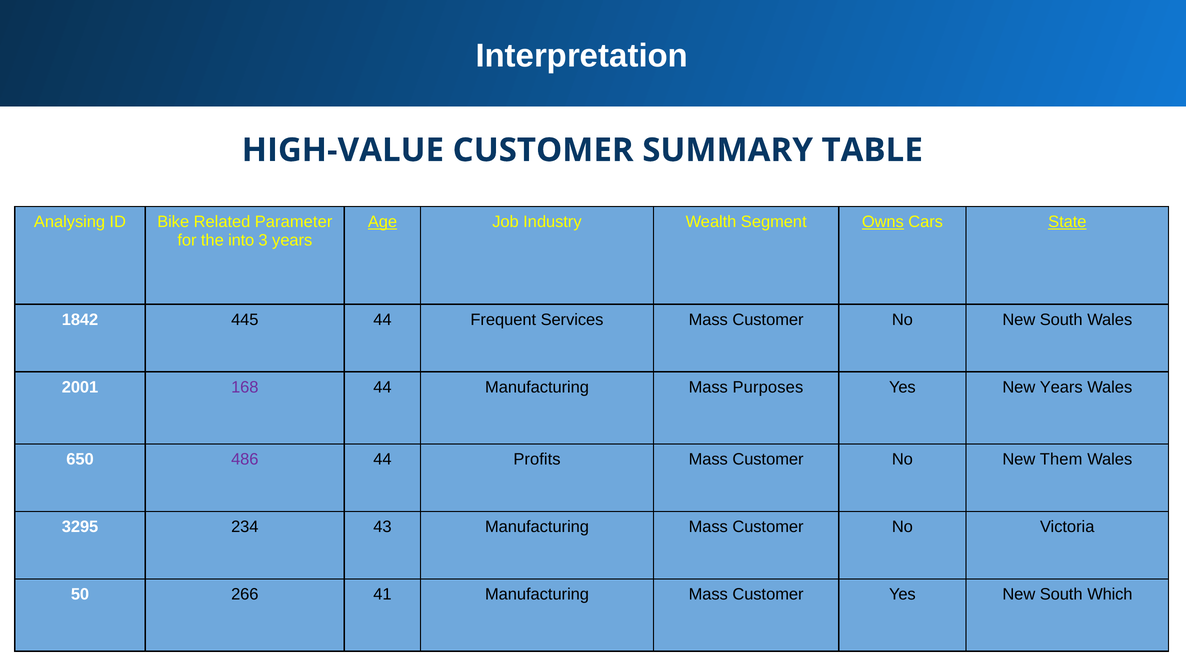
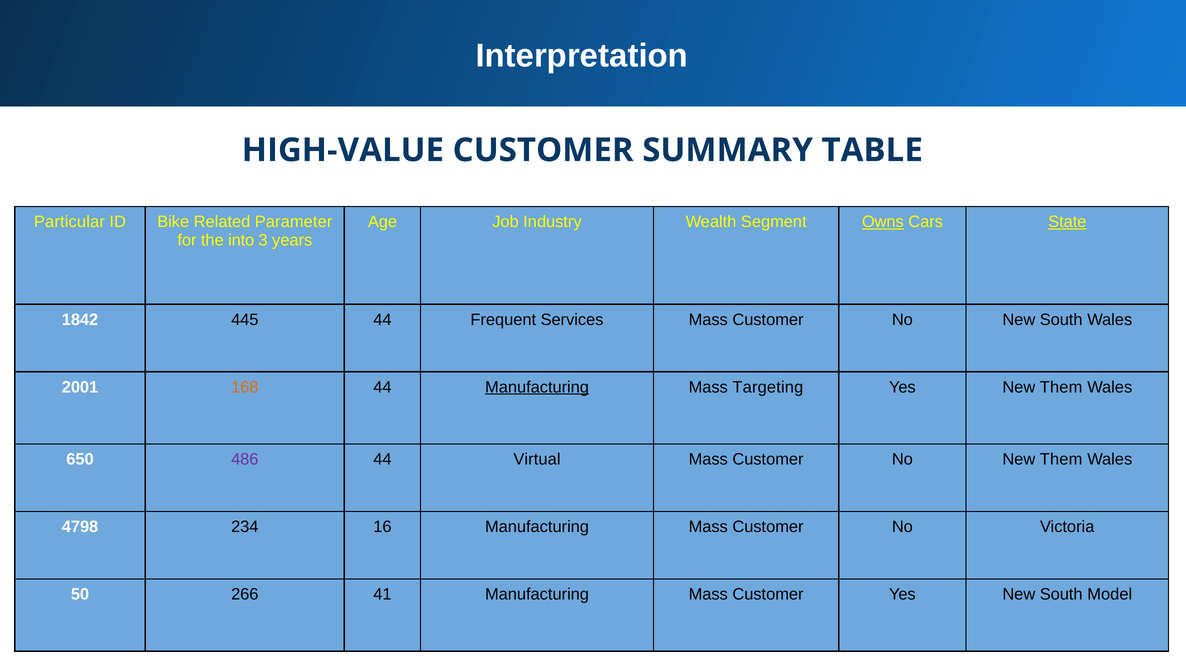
Analysing: Analysing -> Particular (69, 222)
Age underline: present -> none (383, 222)
168 colour: purple -> orange (245, 387)
Manufacturing underline: none -> present (537, 387)
Purposes: Purposes -> Targeting (768, 387)
Yes New Years: Years -> Them (1061, 387)
Profits: Profits -> Virtual (537, 459)
3295: 3295 -> 4798 (80, 527)
43: 43 -> 16 (383, 527)
Which: Which -> Model (1110, 595)
